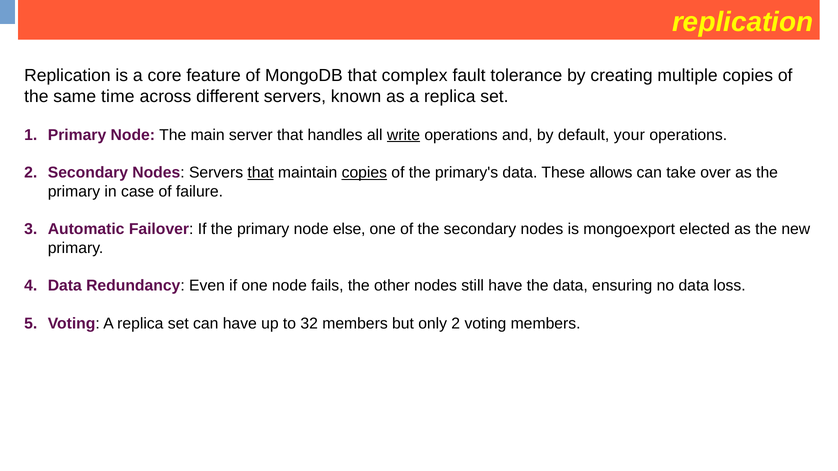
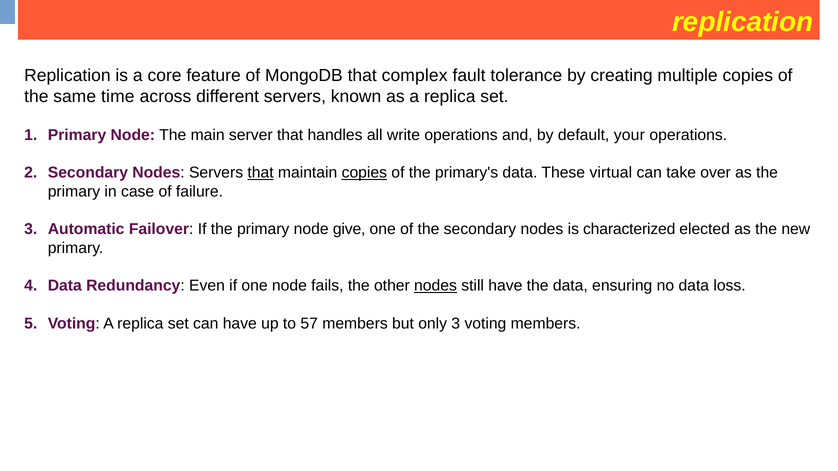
write underline: present -> none (404, 135)
allows: allows -> virtual (611, 173)
else: else -> give (349, 229)
mongoexport: mongoexport -> characterized (629, 229)
nodes underline: none -> present (436, 286)
32: 32 -> 57 (309, 324)
only 2: 2 -> 3 (456, 324)
